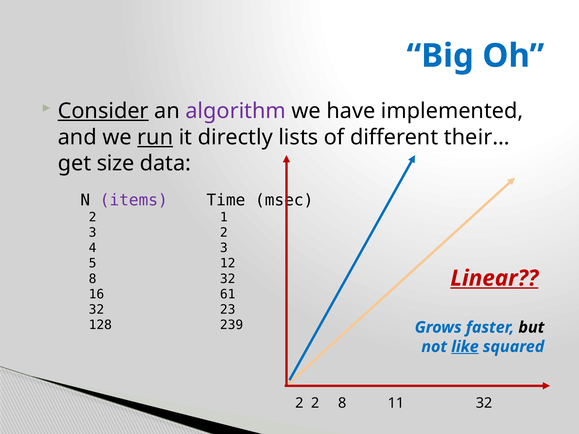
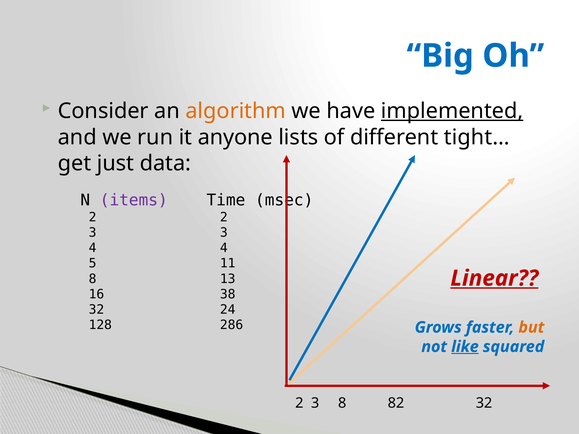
Consider underline: present -> none (103, 111)
algorithm colour: purple -> orange (236, 111)
implemented underline: none -> present (452, 111)
run underline: present -> none (155, 137)
directly: directly -> anyone (235, 137)
their…: their… -> tight… (477, 137)
size: size -> just (115, 163)
2 1: 1 -> 2 (224, 217)
3 2: 2 -> 3 (224, 233)
4 3: 3 -> 4 (224, 248)
12: 12 -> 11 (228, 264)
8 32: 32 -> 13 (228, 279)
61: 61 -> 38 (228, 294)
23: 23 -> 24 (228, 310)
239: 239 -> 286 (232, 325)
but colour: black -> orange (531, 328)
2: 2 -> 3 (315, 403)
11: 11 -> 82 (396, 403)
